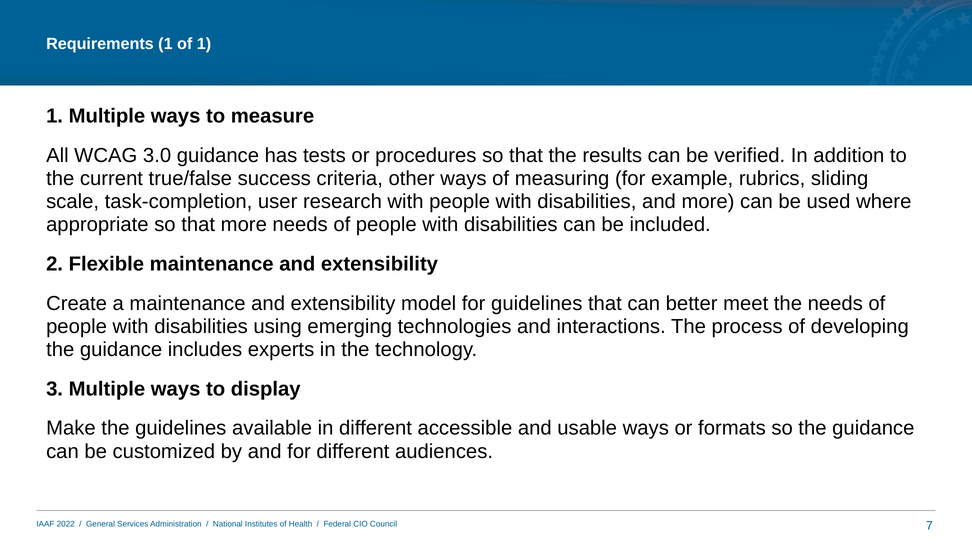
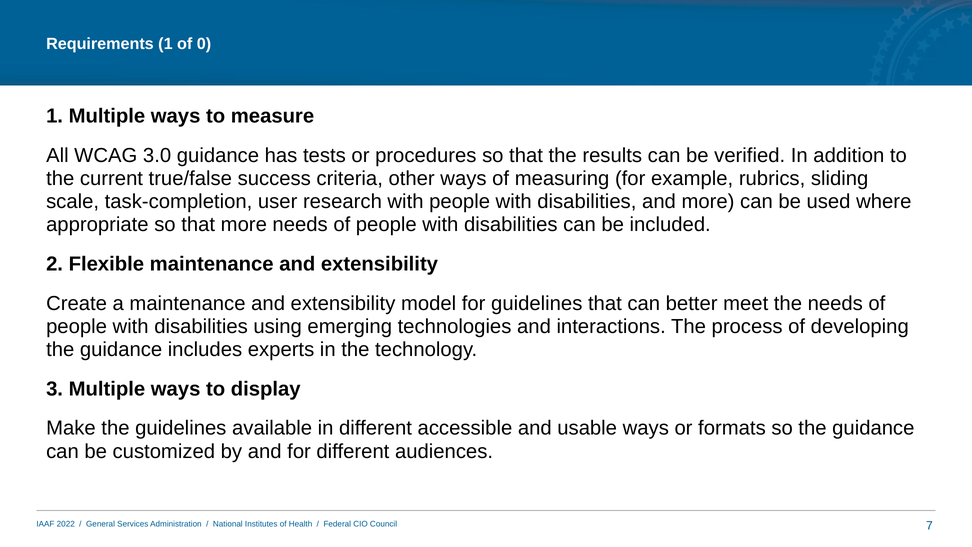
of 1: 1 -> 0 (204, 44)
